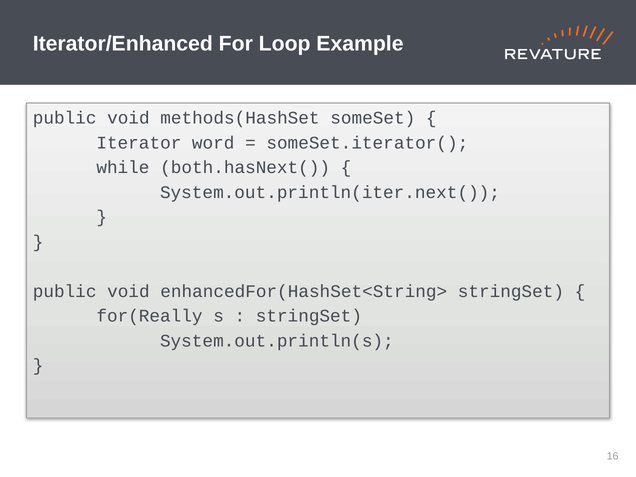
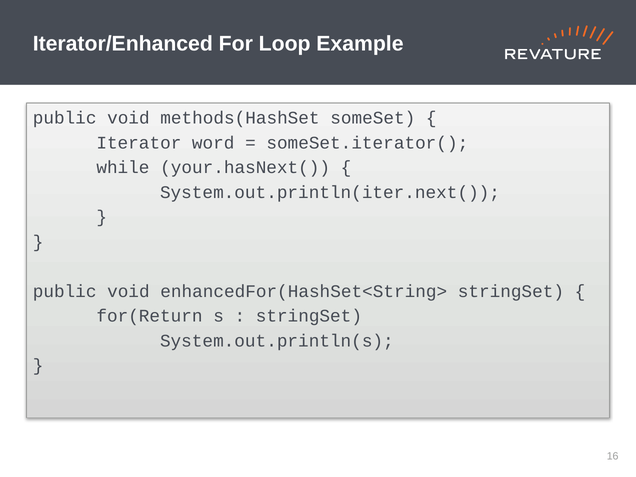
both.hasNext(: both.hasNext( -> your.hasNext( (245, 168)
for(Really: for(Really -> for(Return (149, 316)
